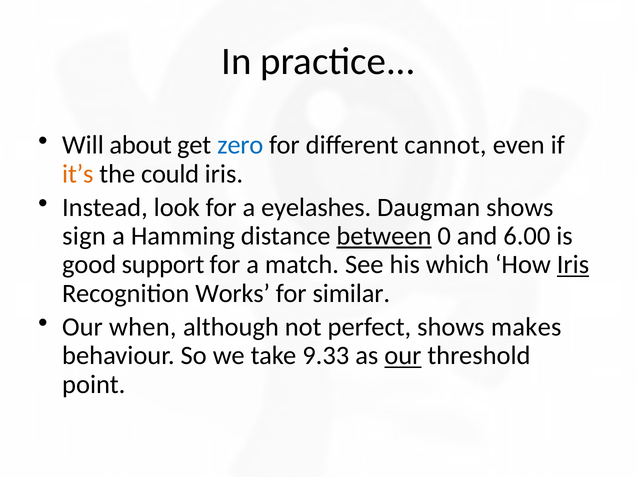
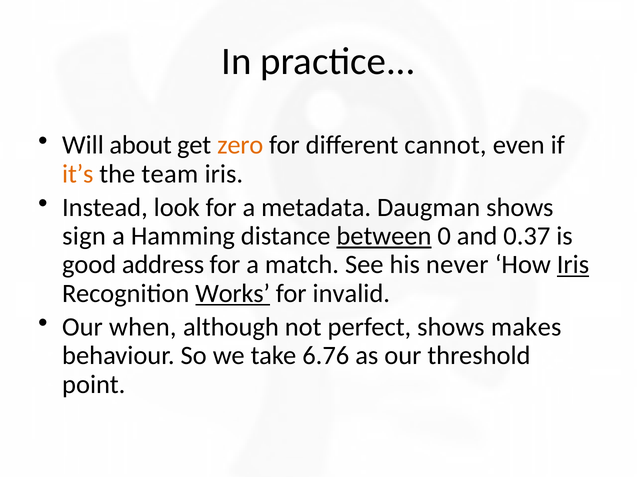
zero colour: blue -> orange (240, 145)
could: could -> team (170, 174)
eyelashes: eyelashes -> metadata (316, 208)
6.00: 6.00 -> 0.37 (527, 236)
support: support -> address (163, 265)
which: which -> never (457, 265)
Works underline: none -> present (233, 294)
similar: similar -> invalid (351, 294)
9.33: 9.33 -> 6.76 (326, 356)
our underline: present -> none (403, 356)
